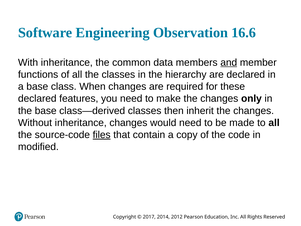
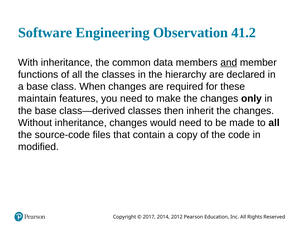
16.6: 16.6 -> 41.2 (244, 33)
declared: declared -> maintain (37, 99)
files underline: present -> none (102, 135)
